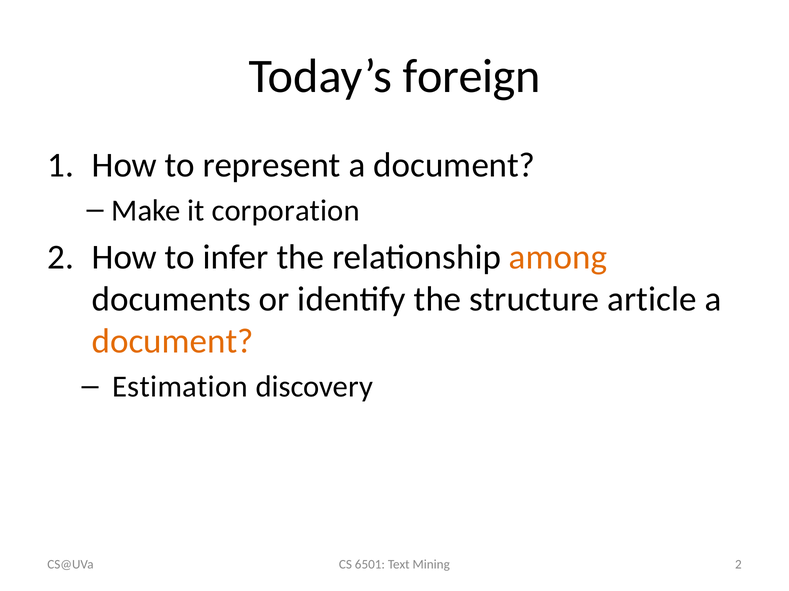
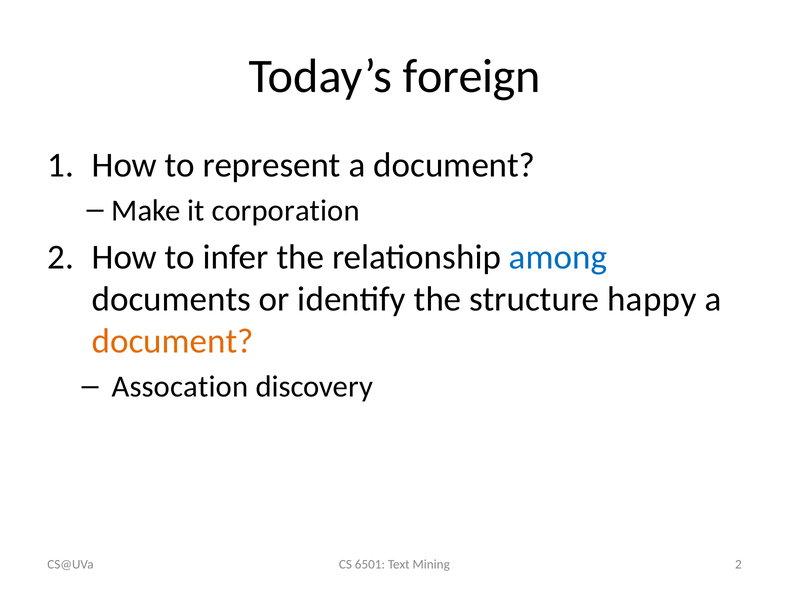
among colour: orange -> blue (558, 258)
article: article -> happy (652, 300)
Estimation: Estimation -> Assocation (180, 387)
